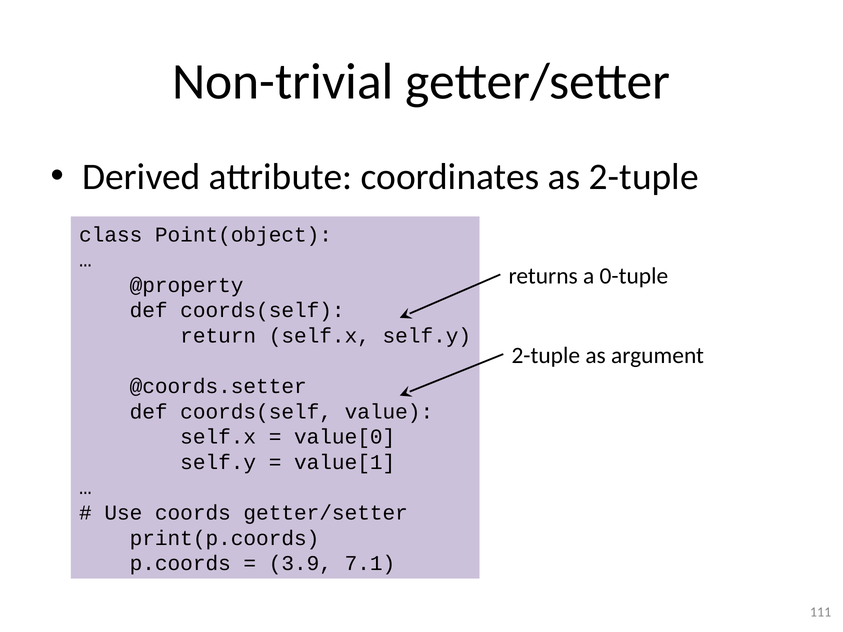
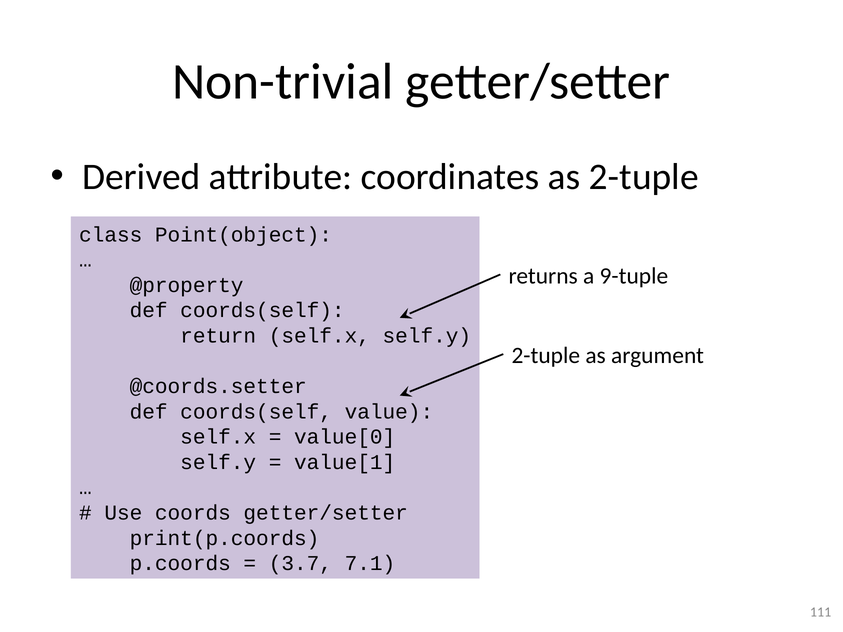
0-tuple: 0-tuple -> 9-tuple (634, 276)
3.9: 3.9 -> 3.7 (300, 564)
